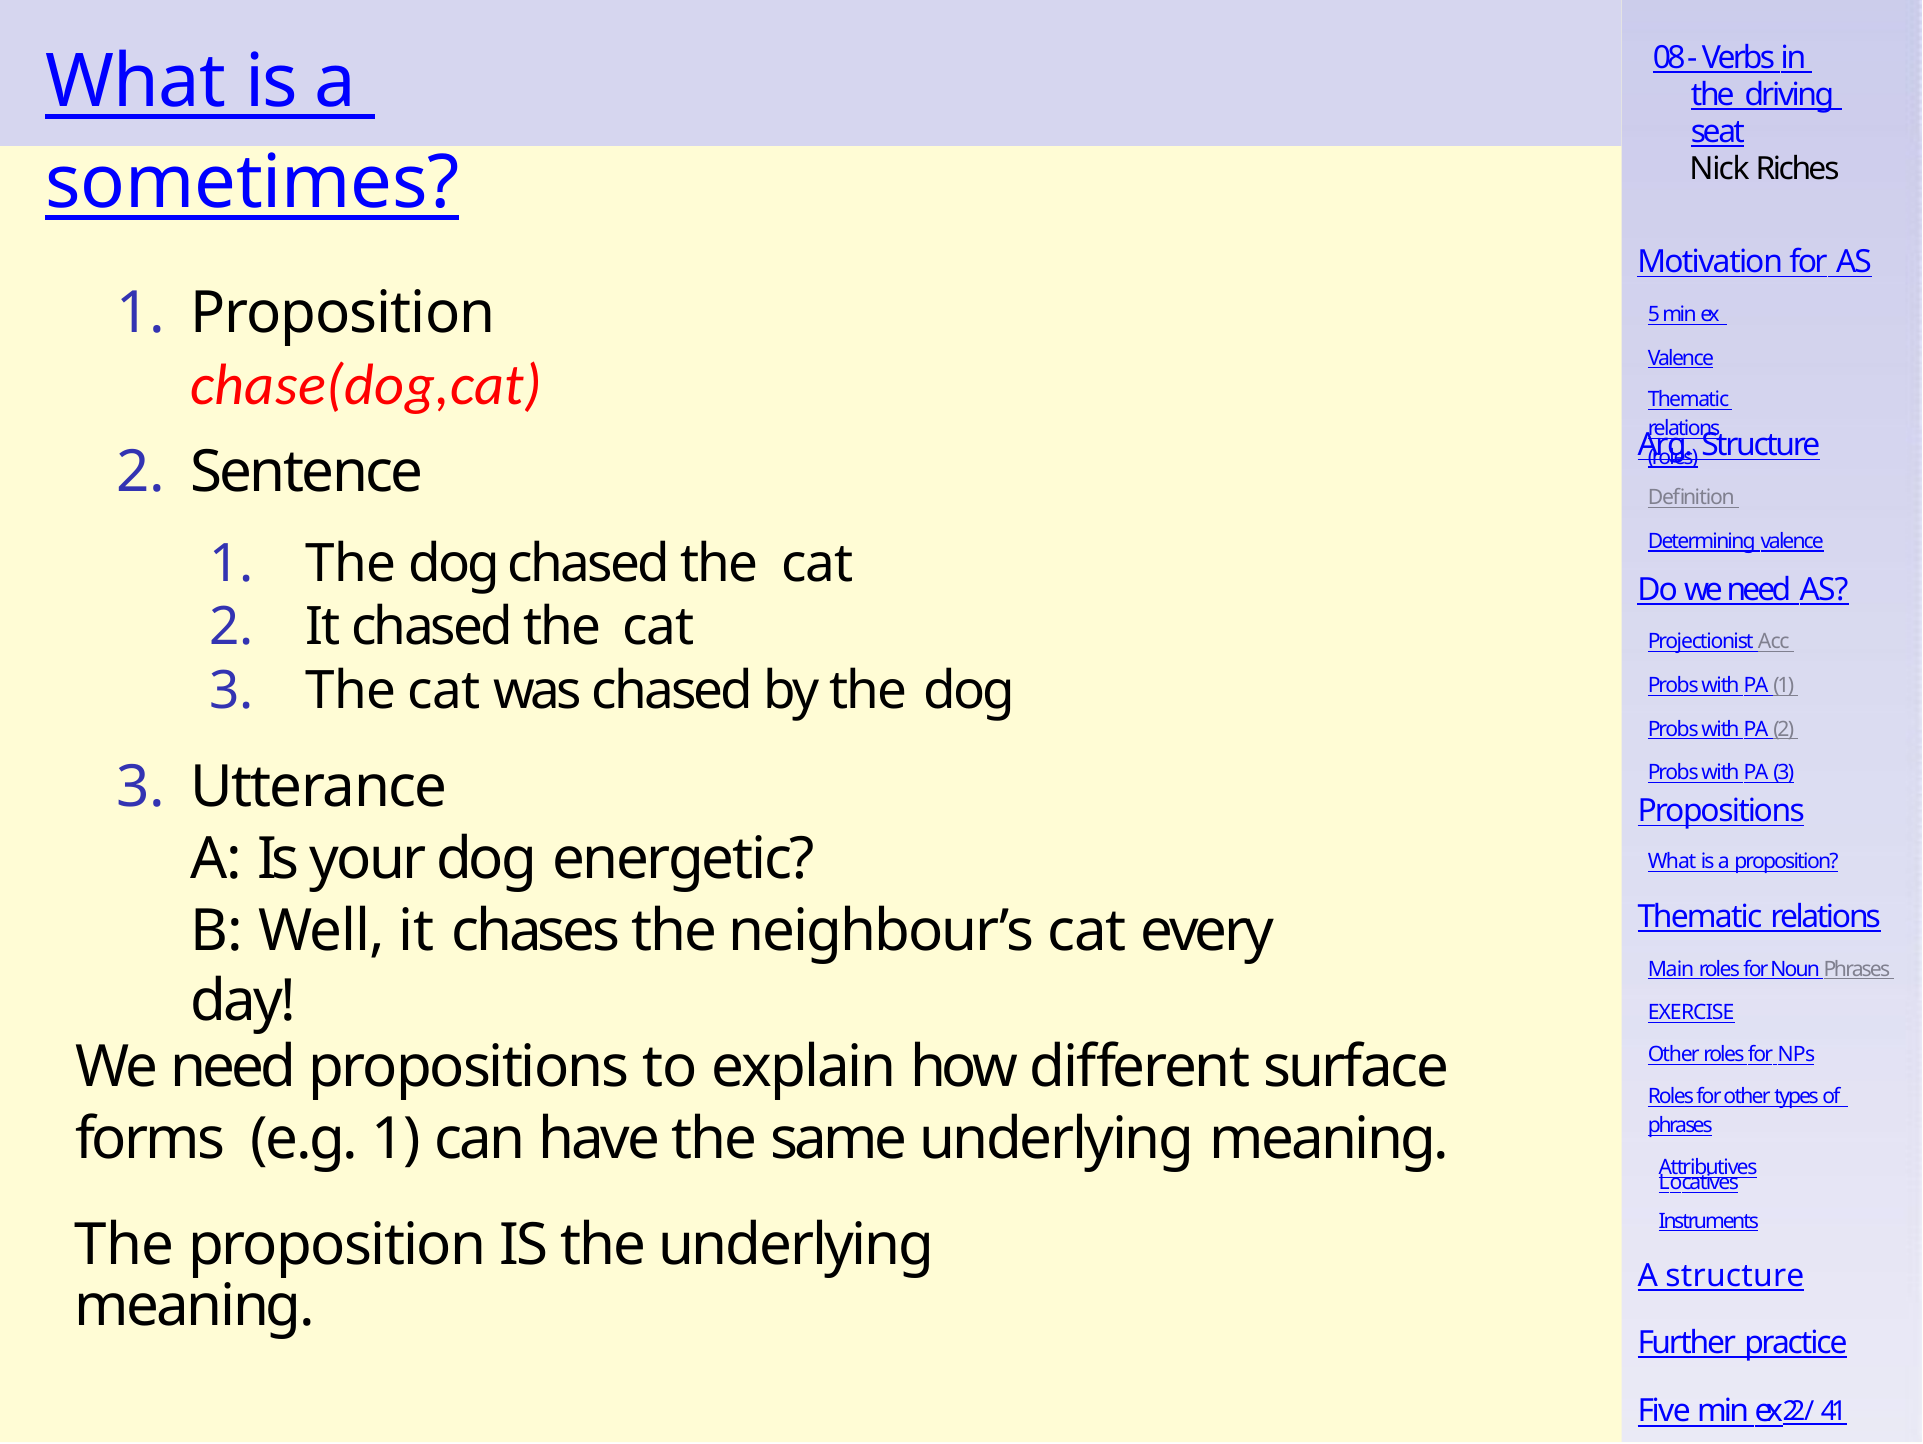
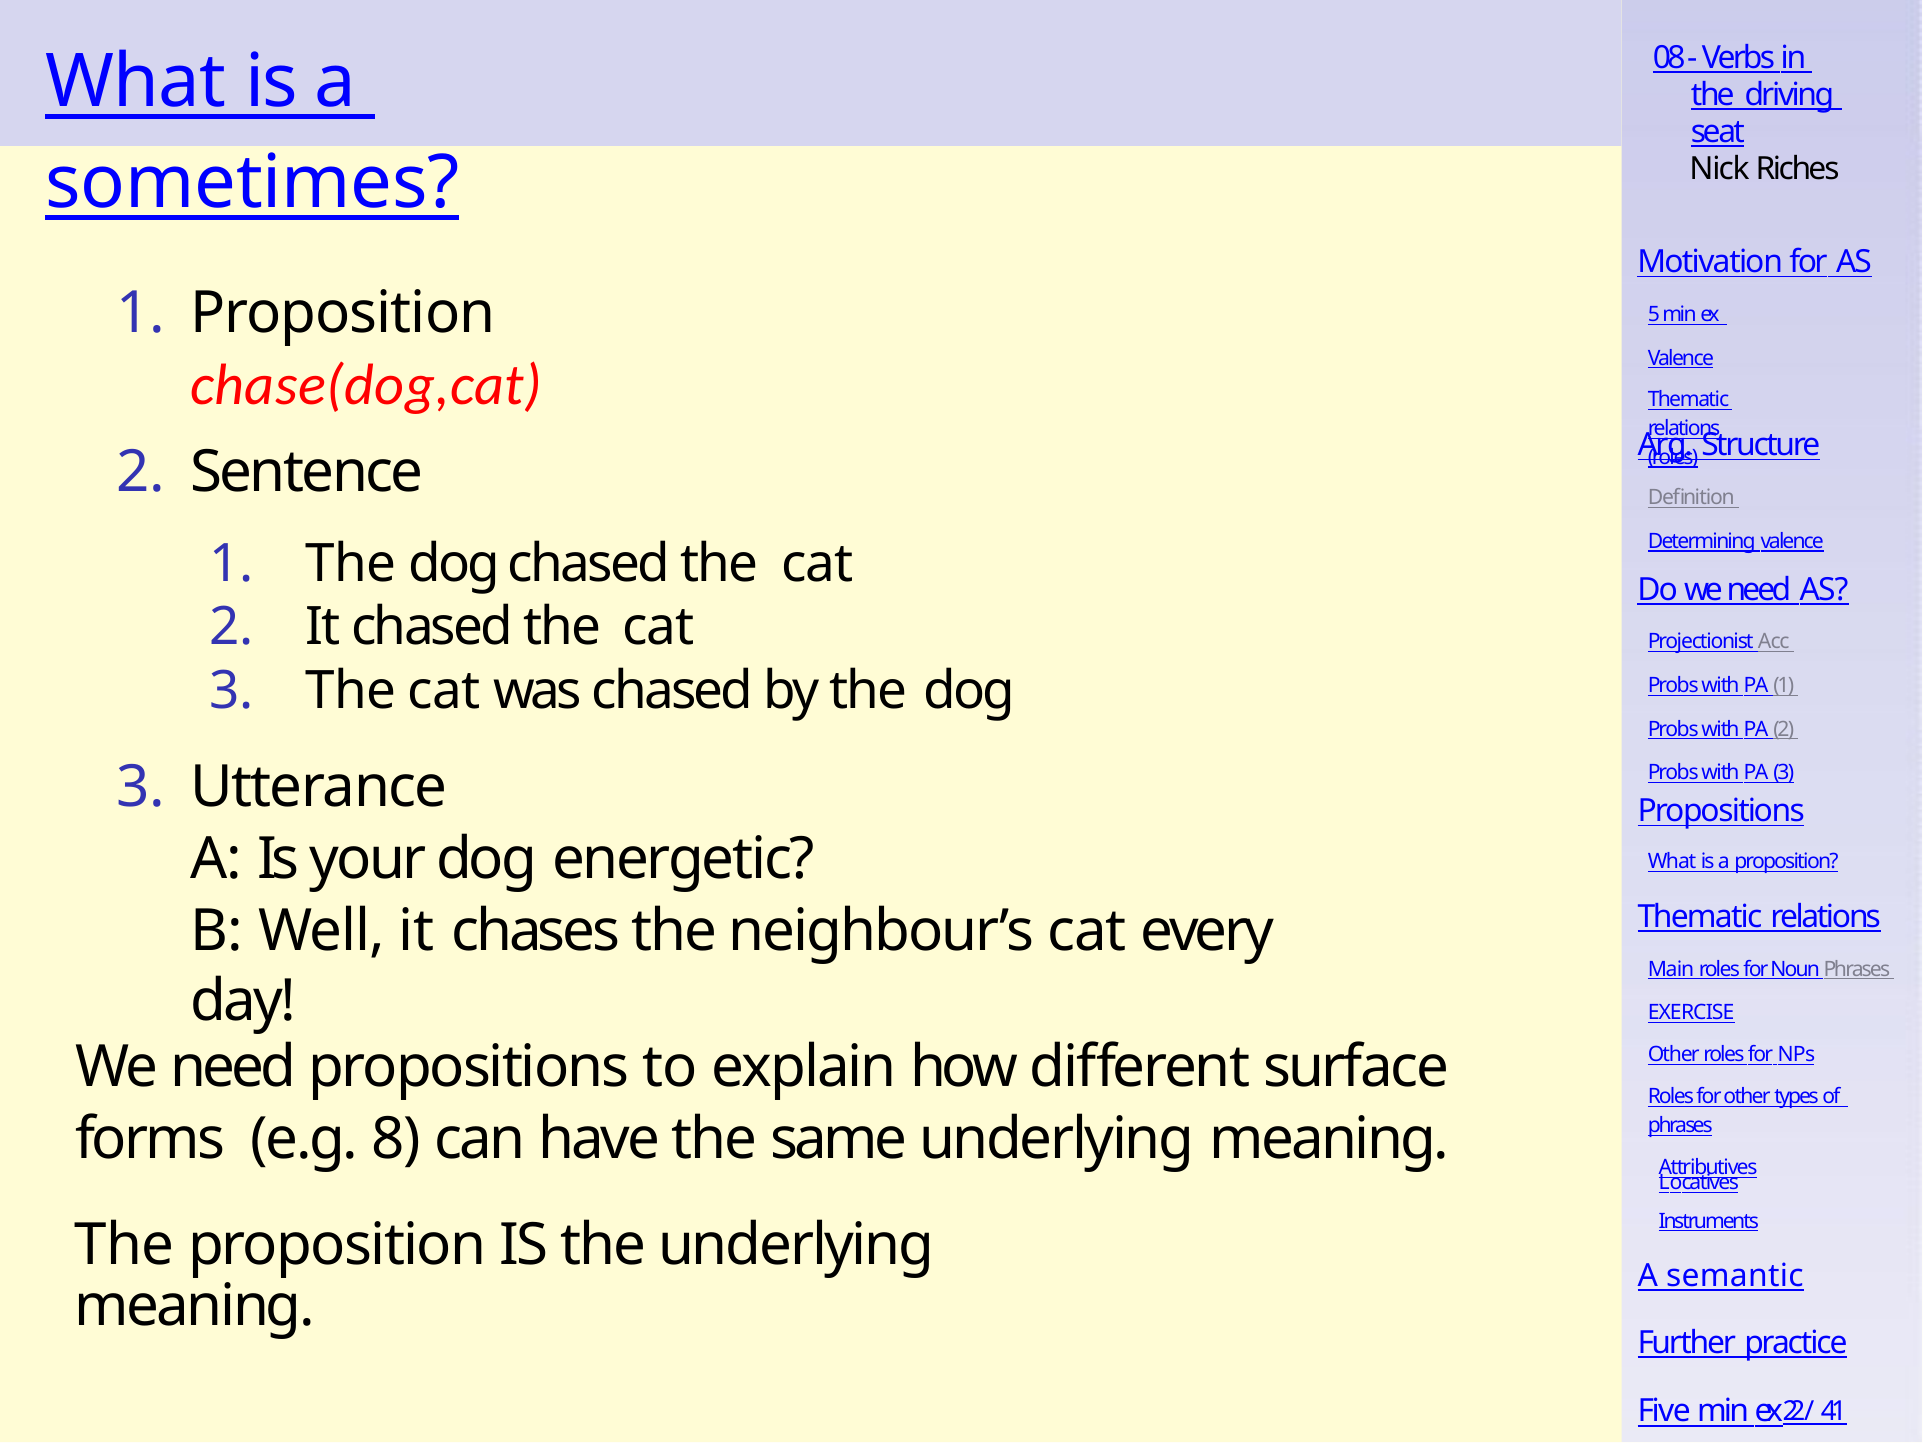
e.g 1: 1 -> 8 (396, 1139)
A structure: structure -> semantic (1735, 1276)
